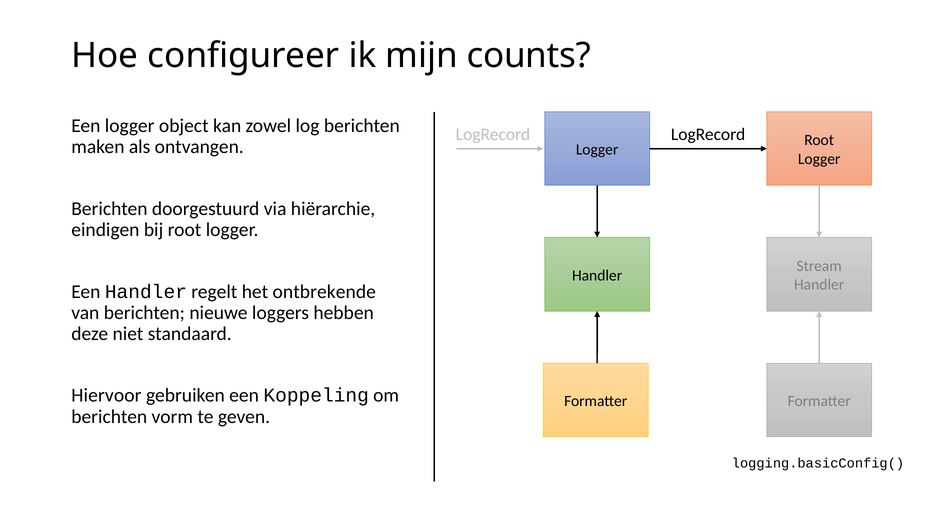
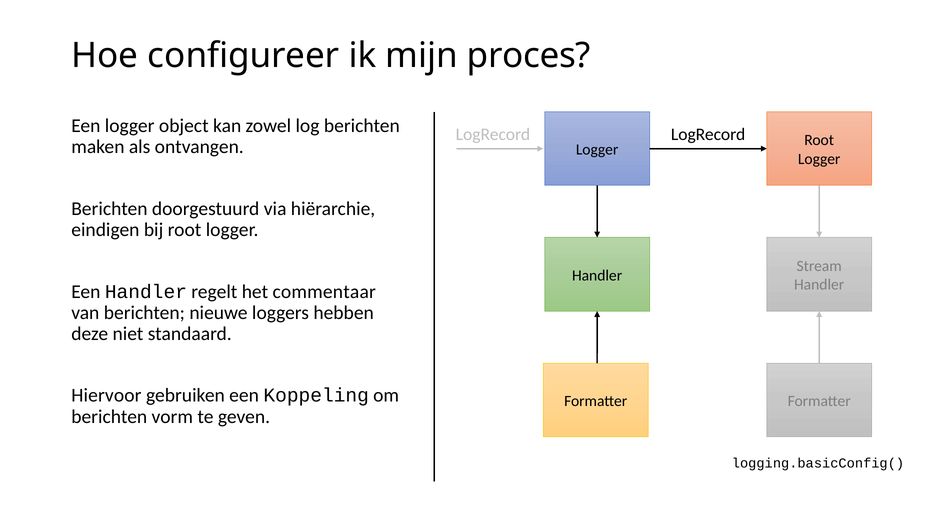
counts: counts -> proces (529, 55)
ontbrekende: ontbrekende -> commentaar (324, 291)
